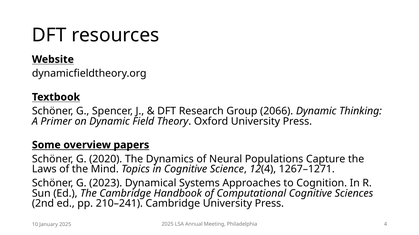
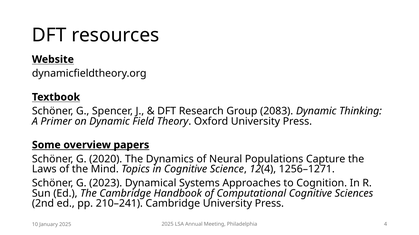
2066: 2066 -> 2083 (277, 111)
1267–1271: 1267–1271 -> 1256–1271 (307, 170)
